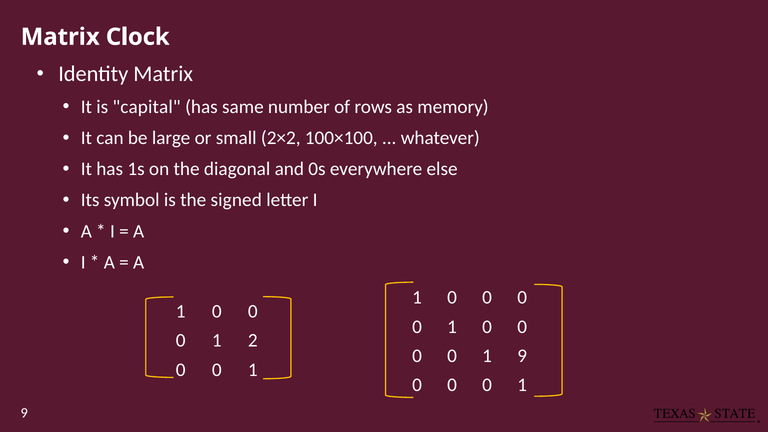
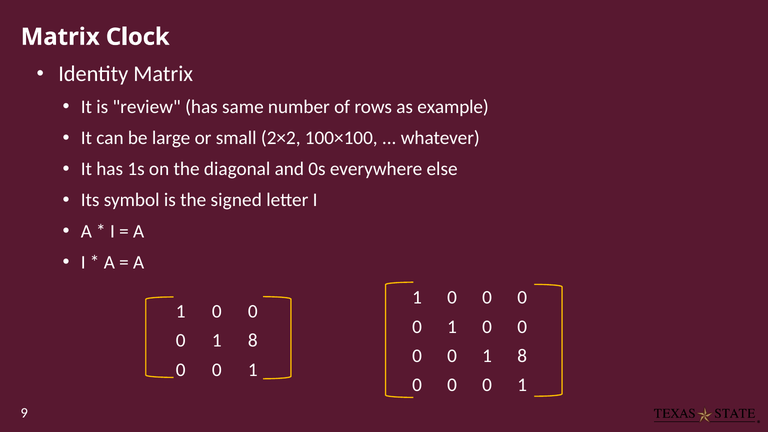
capital: capital -> review (147, 107)
memory: memory -> example (453, 107)
2: 2 -> 8 (253, 341)
9: 9 -> 8 (522, 356)
